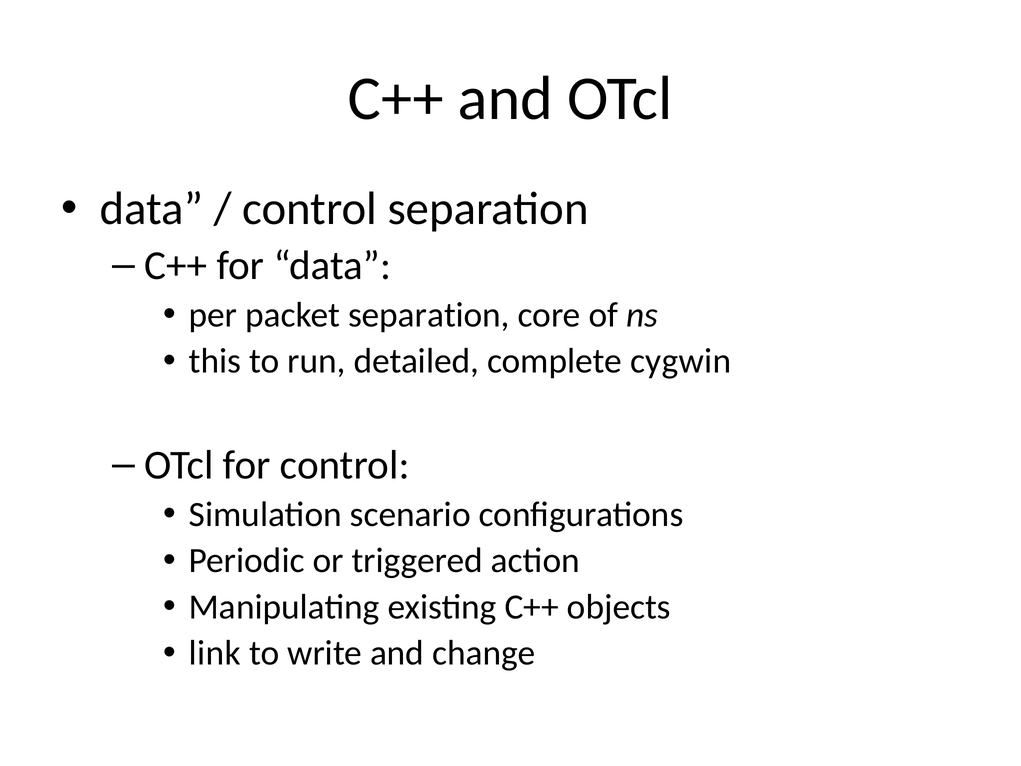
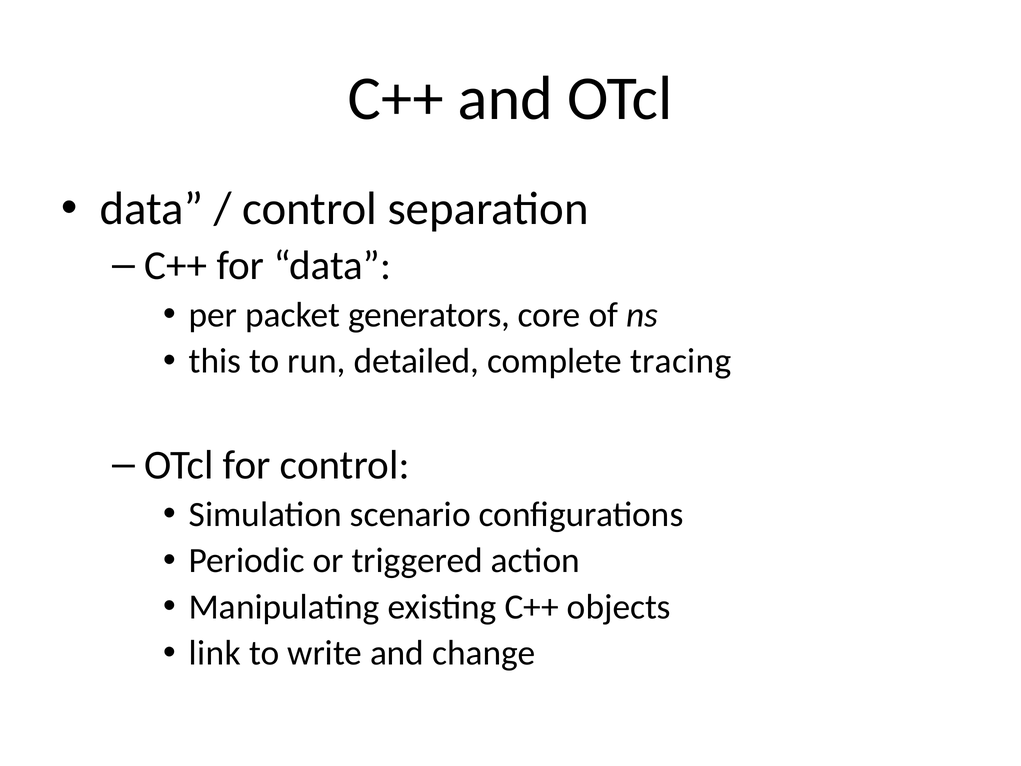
packet separation: separation -> generators (429, 315)
cygwin: cygwin -> tracing (681, 361)
